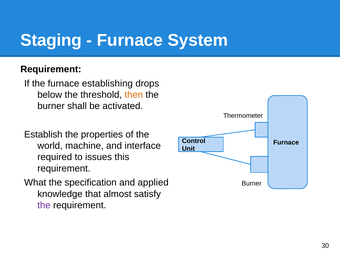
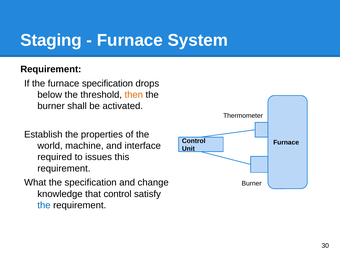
furnace establishing: establishing -> specification (107, 83)
applied: applied -> change (153, 183)
that almost: almost -> control (118, 194)
the colour: purple -> blue (44, 205)
